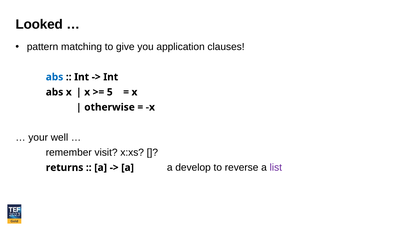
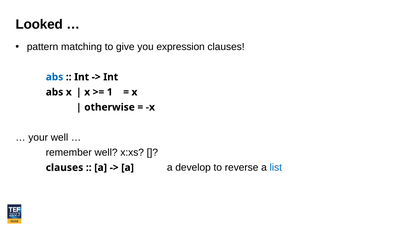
application: application -> expression (181, 47)
5: 5 -> 1 (110, 92)
remember visit: visit -> well (106, 153)
returns: returns -> clauses (65, 168)
list colour: purple -> blue (276, 168)
